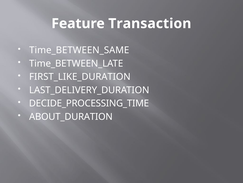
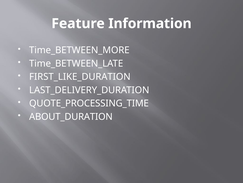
Transaction: Transaction -> Information (150, 23)
Time_BETWEEN_SAME: Time_BETWEEN_SAME -> Time_BETWEEN_MORE (79, 50)
DECIDE_PROCESSING_TIME: DECIDE_PROCESSING_TIME -> QUOTE_PROCESSING_TIME (89, 103)
